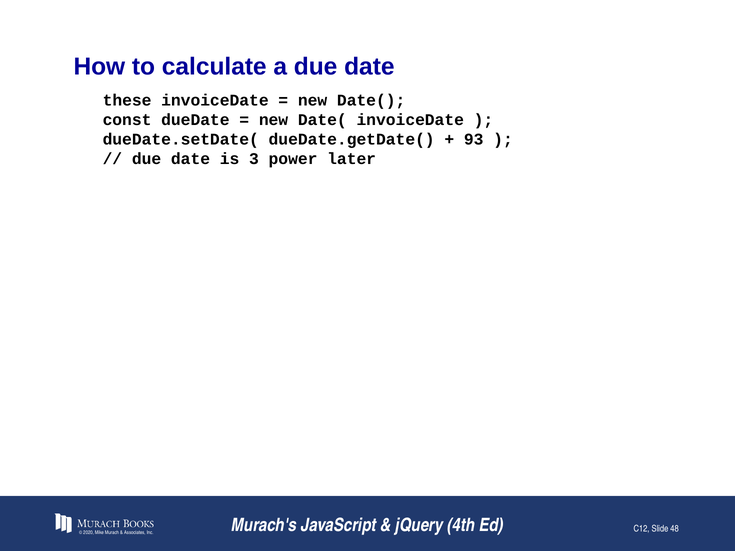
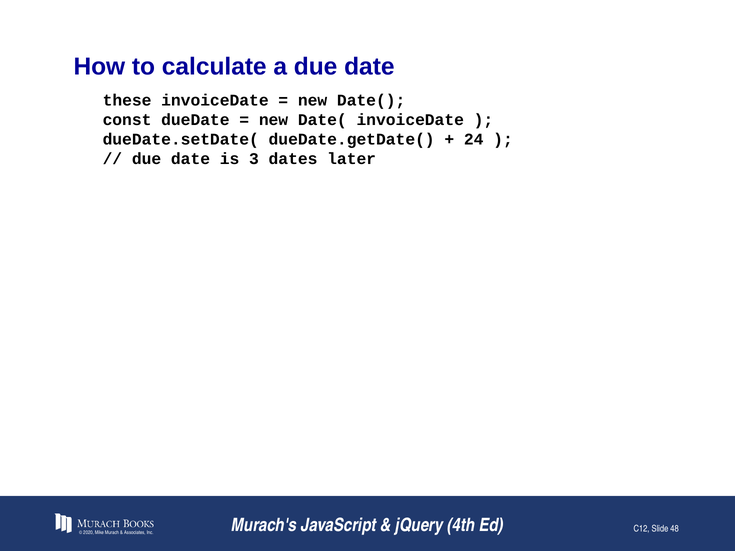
93: 93 -> 24 (474, 140)
power: power -> dates (293, 159)
